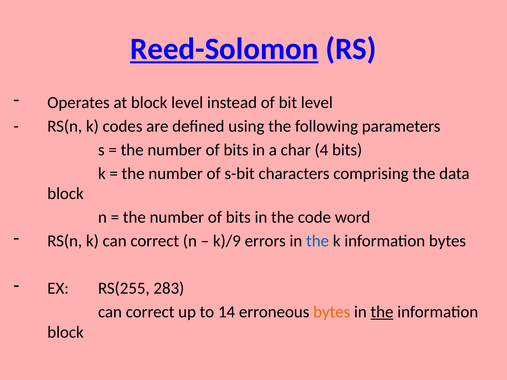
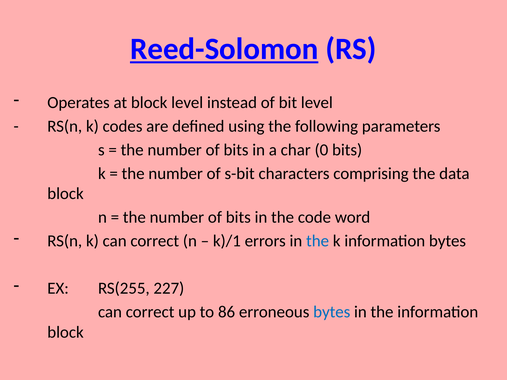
4: 4 -> 0 (321, 150)
k)/9: k)/9 -> k)/1 (227, 241)
283: 283 -> 227 (169, 288)
14: 14 -> 86 (227, 312)
bytes colour: orange -> blue (332, 312)
the underline: present -> none (382, 312)
